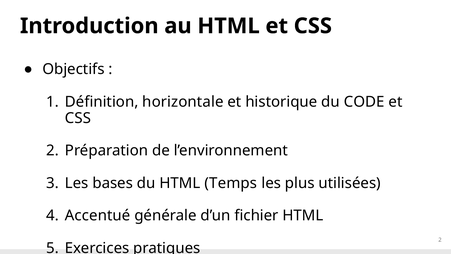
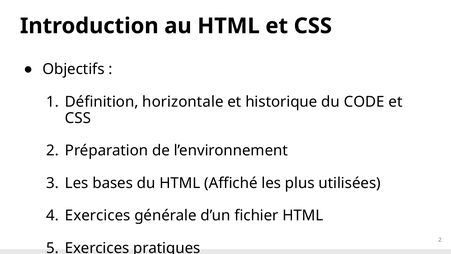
Temps: Temps -> Affiché (231, 183)
Accentué: Accentué -> Exercices (98, 215)
